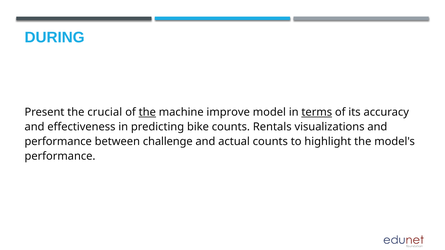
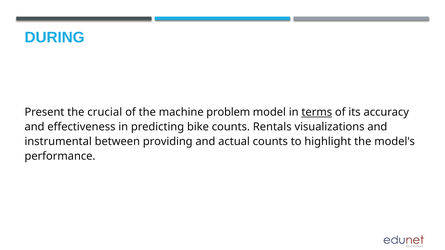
the underline: present -> none (147, 112)
improve: improve -> problem (228, 112)
performance: performance -> instrumental (58, 142)
challenge: challenge -> providing (168, 142)
